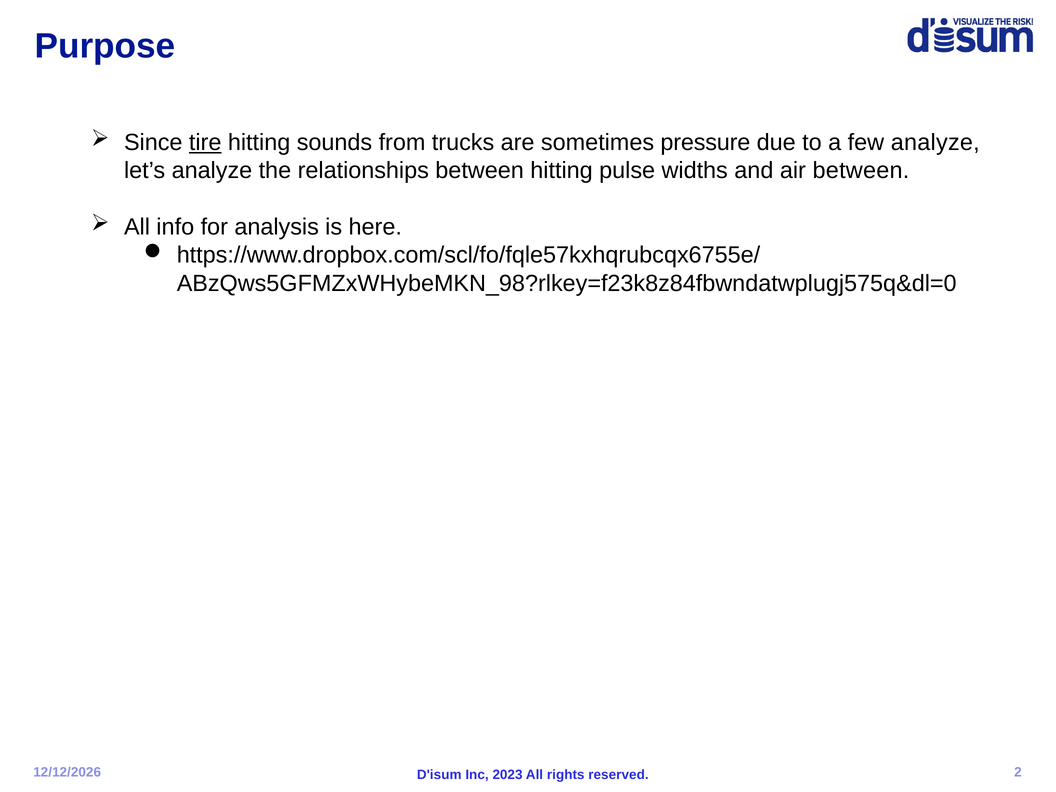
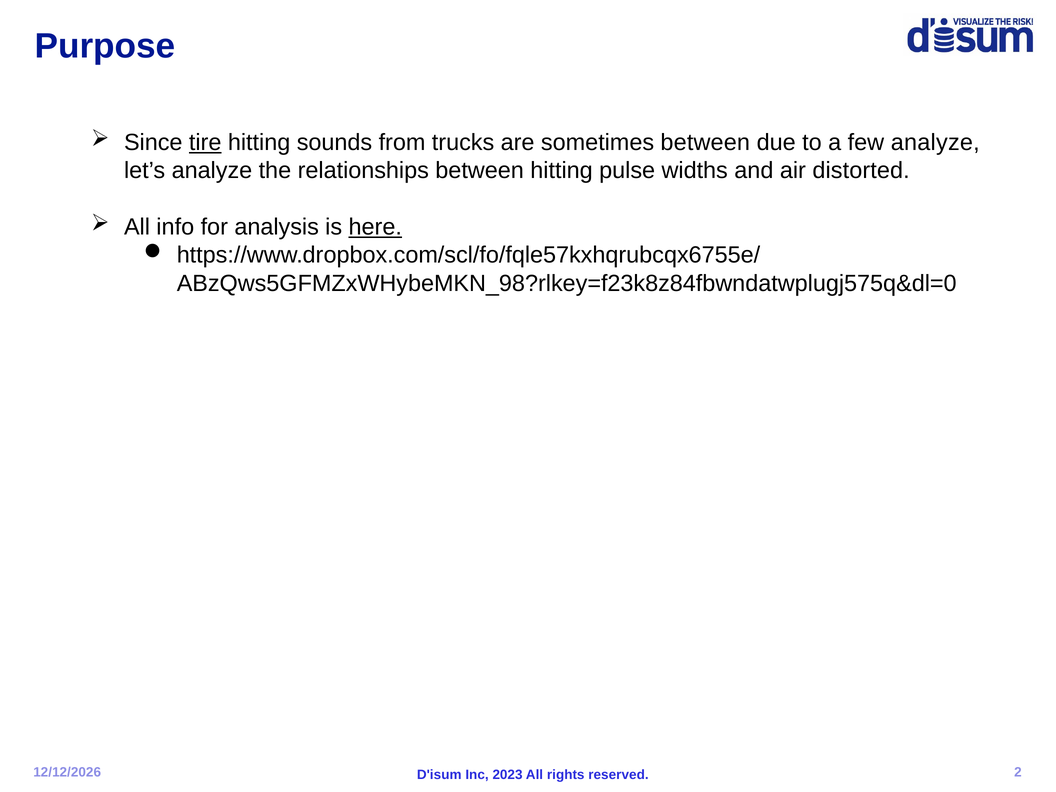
sometimes pressure: pressure -> between (705, 143)
air between: between -> distorted (861, 171)
here underline: none -> present (375, 227)
